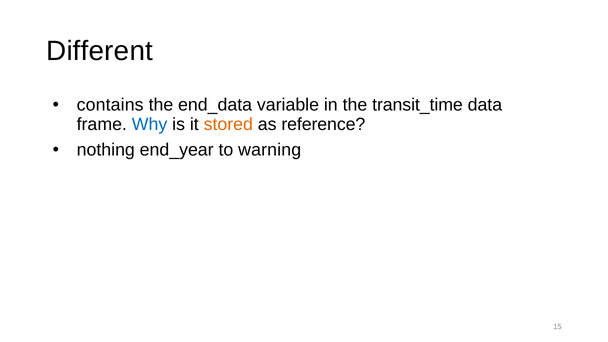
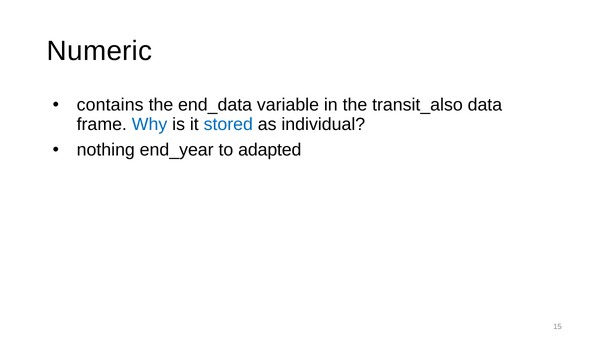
Different: Different -> Numeric (100, 51)
transit_time: transit_time -> transit_also (417, 105)
stored colour: orange -> blue (228, 124)
reference: reference -> individual (323, 124)
warning: warning -> adapted (270, 150)
